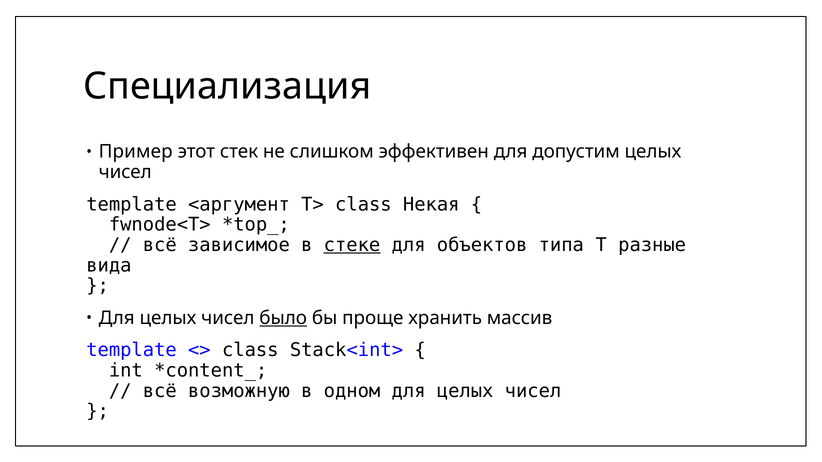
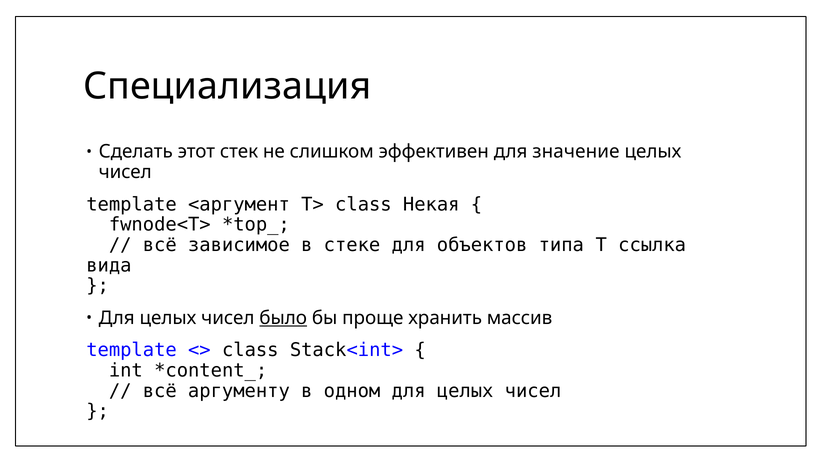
Пример: Пример -> Сделать (136, 152)
допустим: допустим -> значение (576, 152)
стеке underline: present -> none (352, 245)
разные: разные -> ссылка (652, 245)
возможную: возможную -> аргументу (239, 391)
